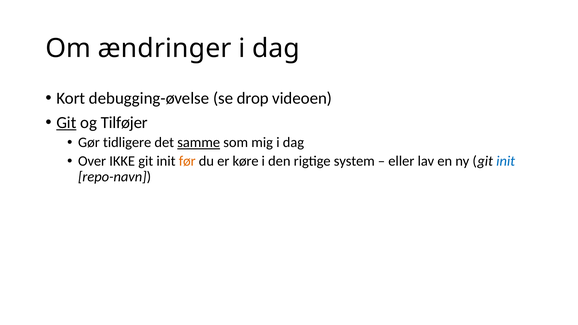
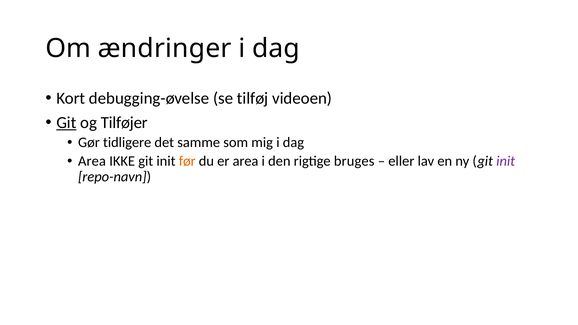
drop: drop -> tilføj (253, 98)
samme underline: present -> none (199, 143)
Over: Over -> Area (92, 161)
er køre: køre -> area (246, 161)
system: system -> bruges (354, 161)
init colour: blue -> purple (506, 161)
